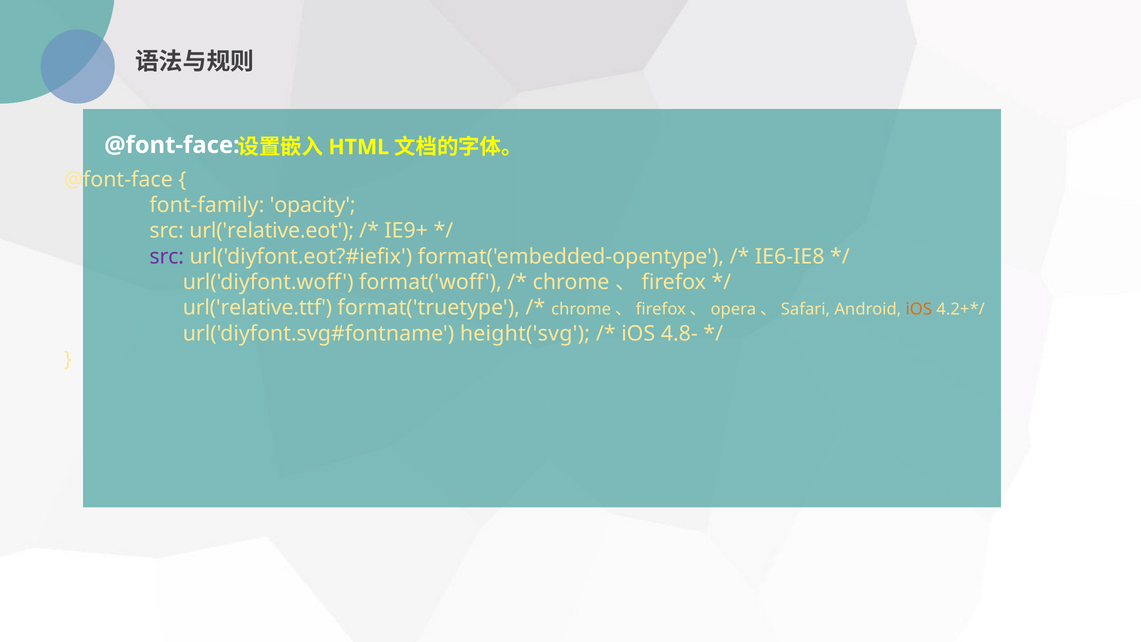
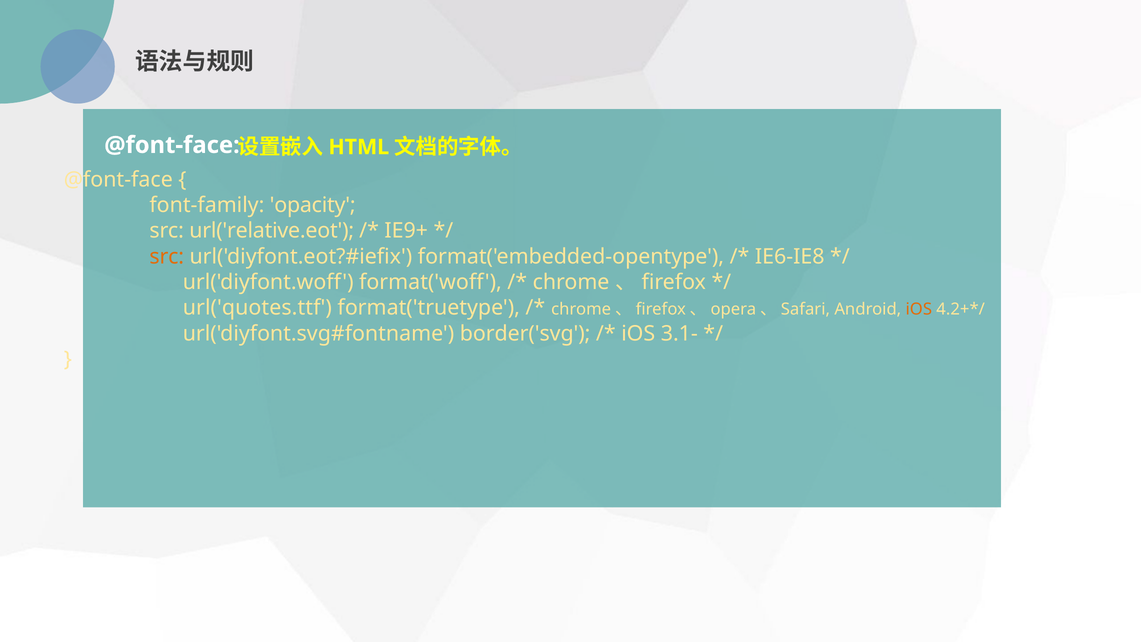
src colour: purple -> orange (167, 256)
url('relative.ttf: url('relative.ttf -> url('quotes.ttf (257, 308)
height('svg: height('svg -> border('svg (525, 333)
4.8-: 4.8- -> 3.1- (679, 333)
